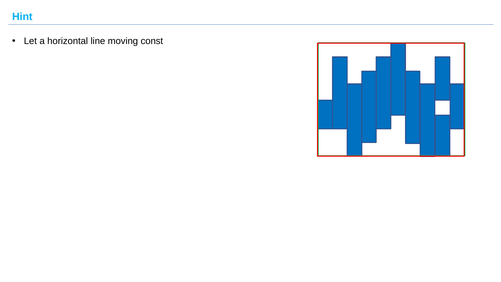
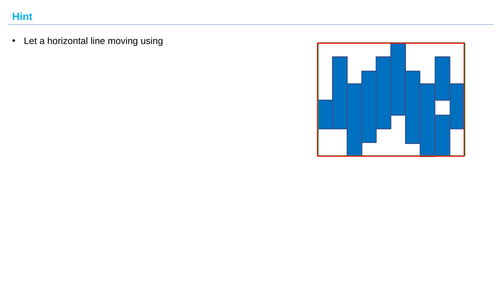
const: const -> using (152, 41)
